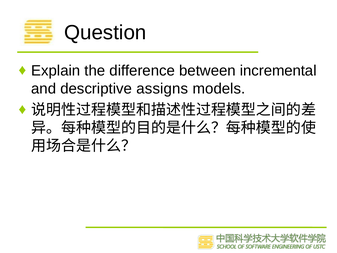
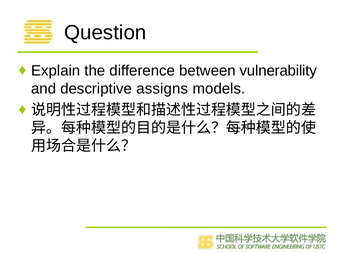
incremental: incremental -> vulnerability (278, 71)
